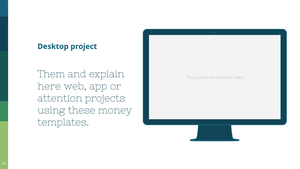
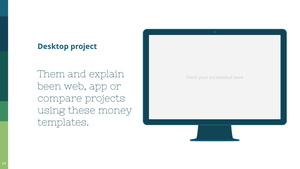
here: here -> been (49, 86)
attention: attention -> compare (60, 98)
